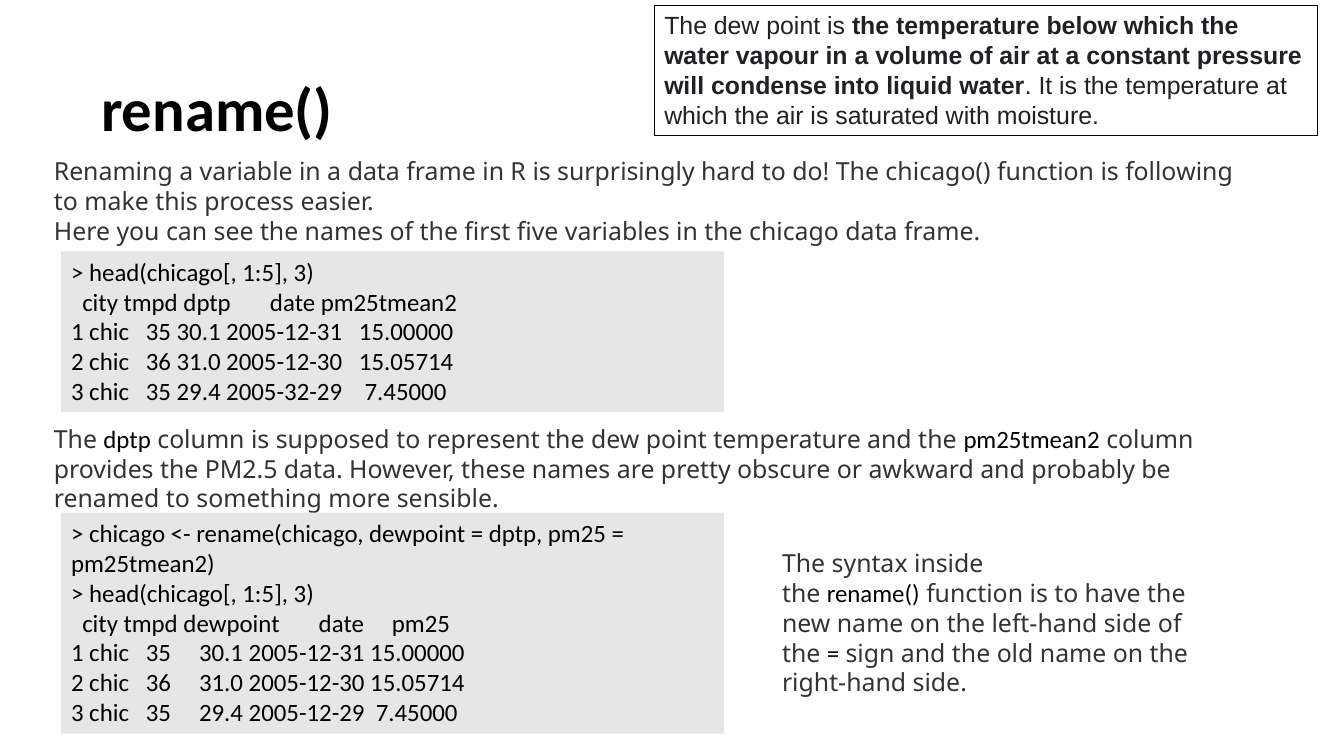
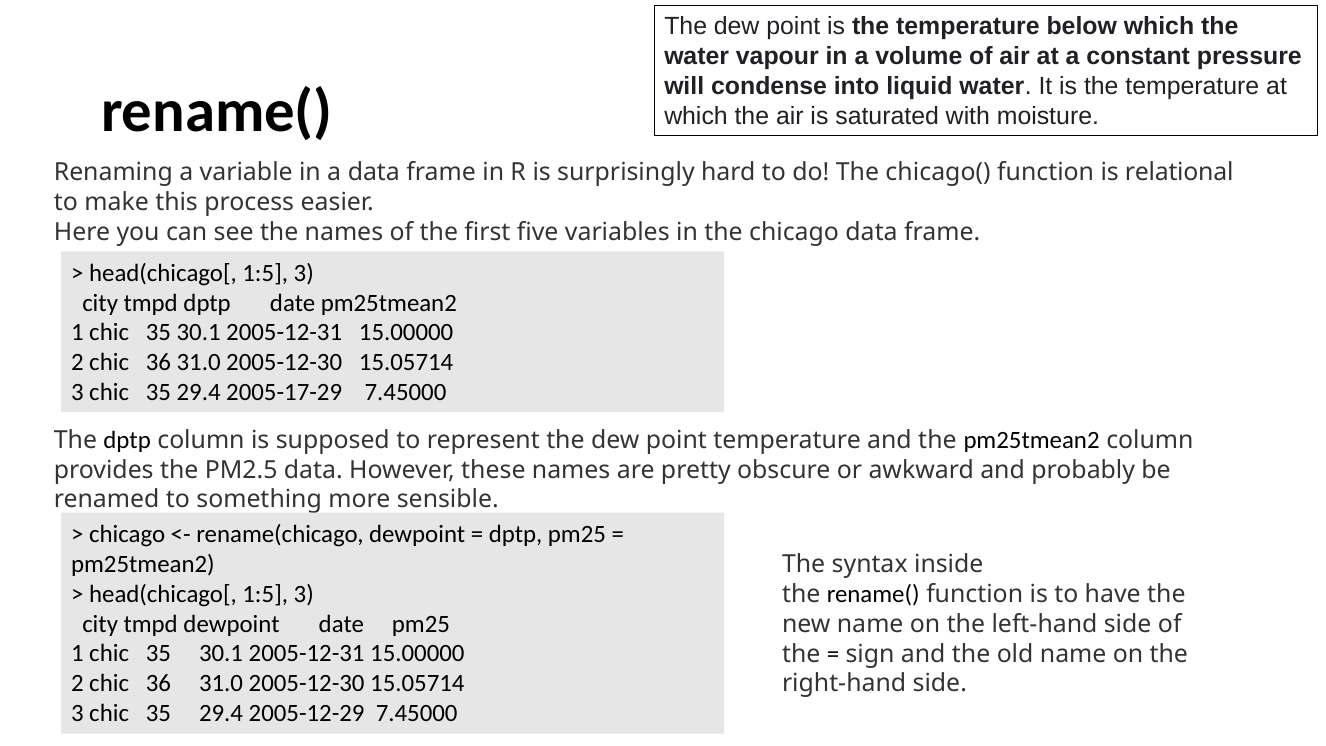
following: following -> relational (1179, 173)
2005-32-29: 2005-32-29 -> 2005-17-29 (284, 392)
